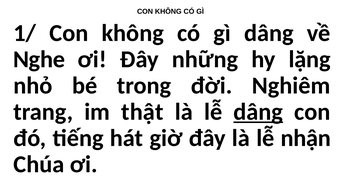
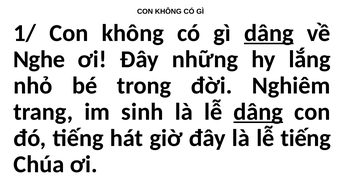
dâng underline: none -> present (269, 33)
lặng: lặng -> lắng (310, 59)
thật: thật -> sinh (142, 112)
lễ nhận: nhận -> tiếng (306, 138)
